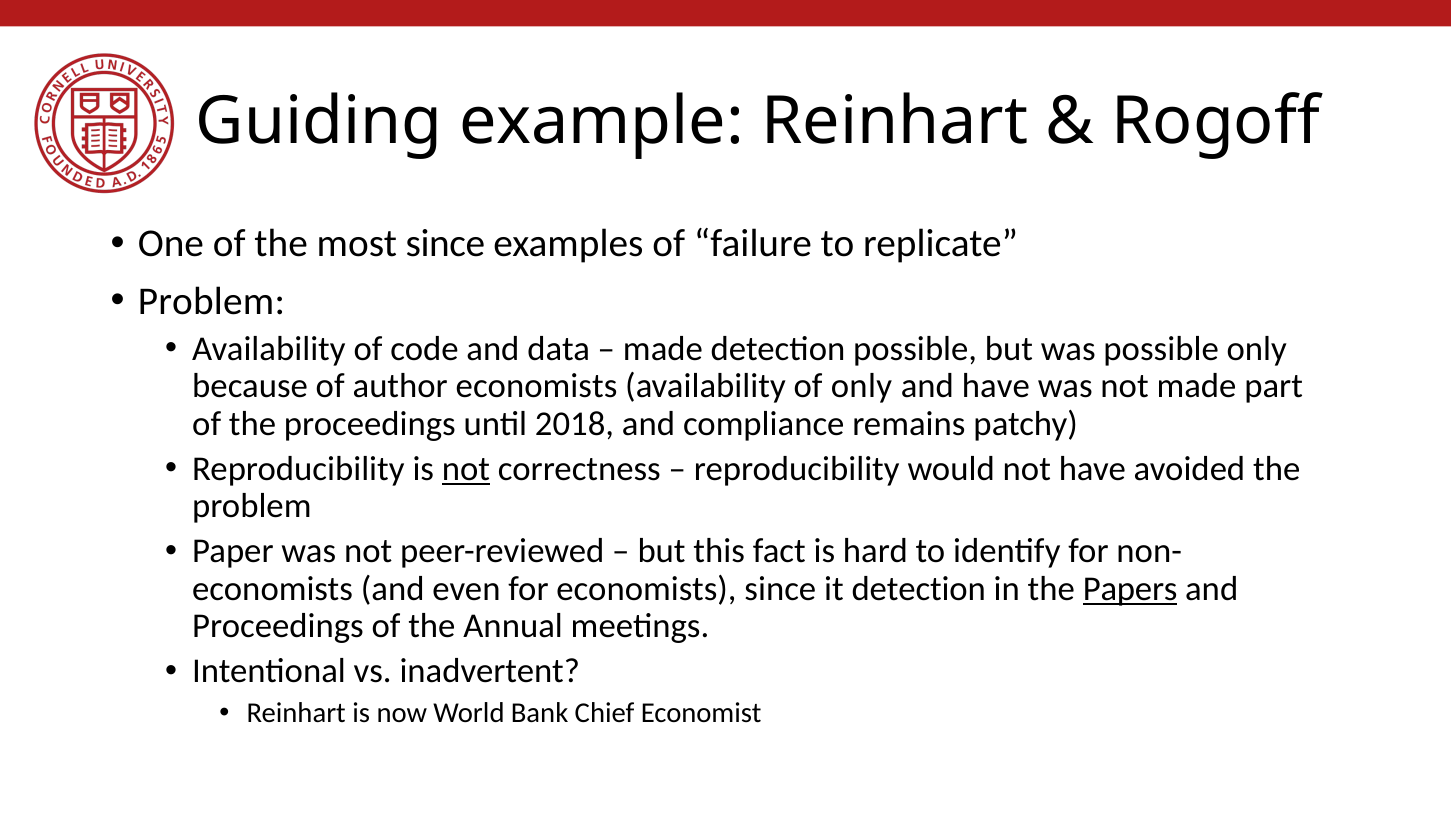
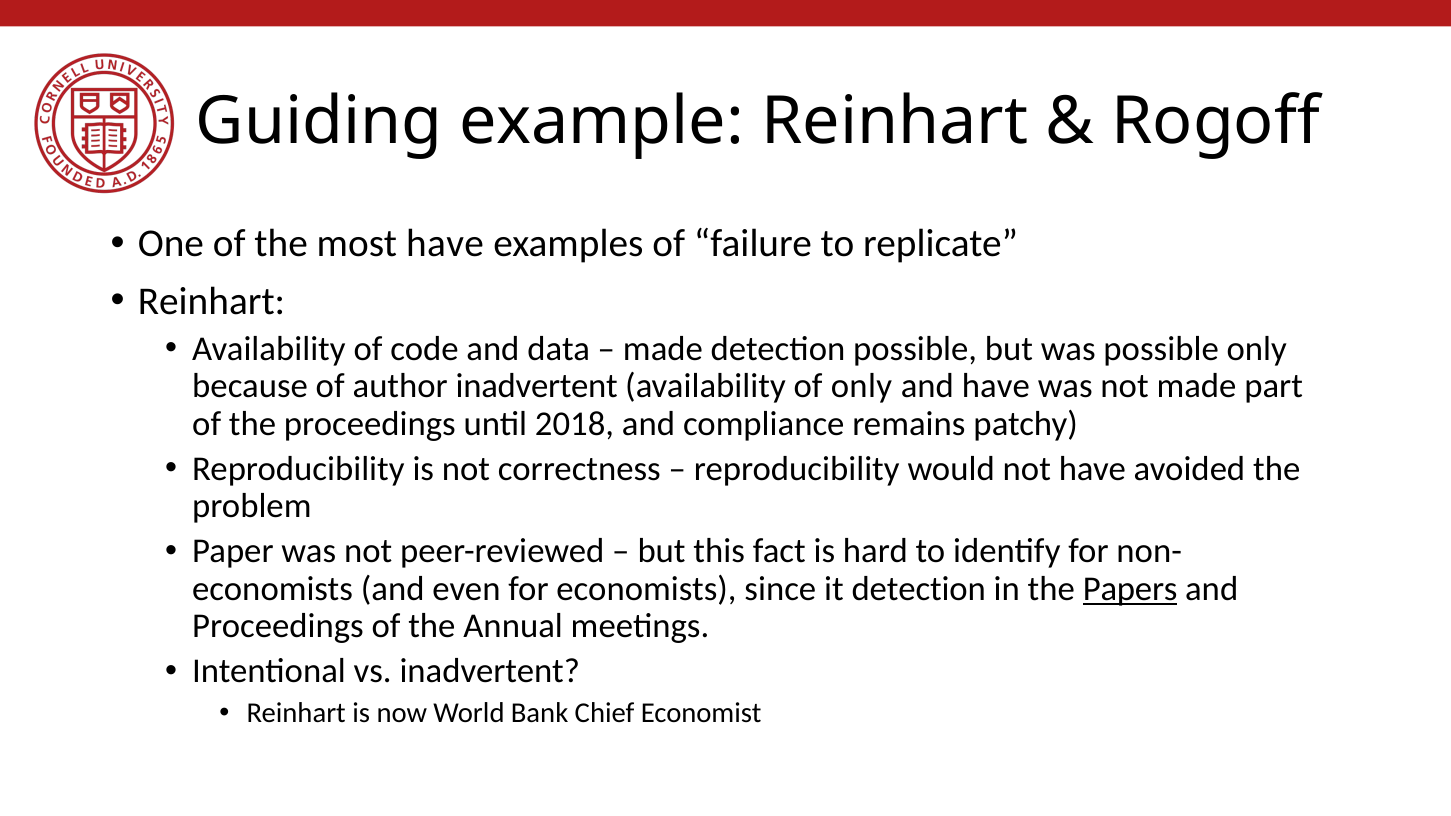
most since: since -> have (445, 244)
Problem: Problem -> Reinhart (212, 301)
author economists: economists -> inadvertent (537, 386)
not underline: present -> none (466, 469)
